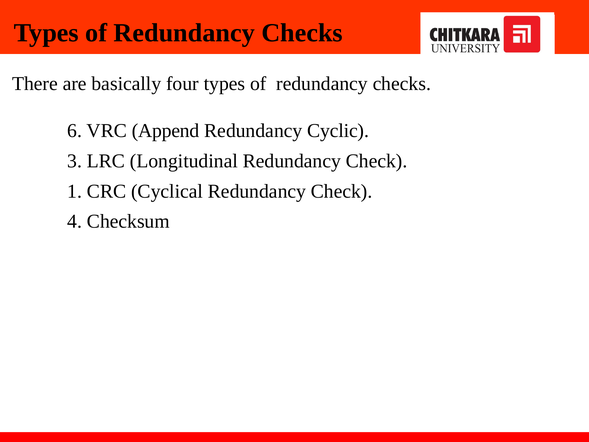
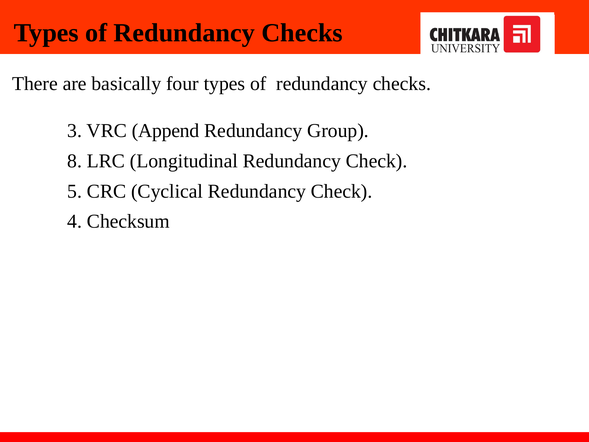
1 6: 6 -> 3 (75, 131)
Cyclic: Cyclic -> Group (338, 131)
2 3: 3 -> 8 (75, 161)
3 1: 1 -> 5 (75, 191)
